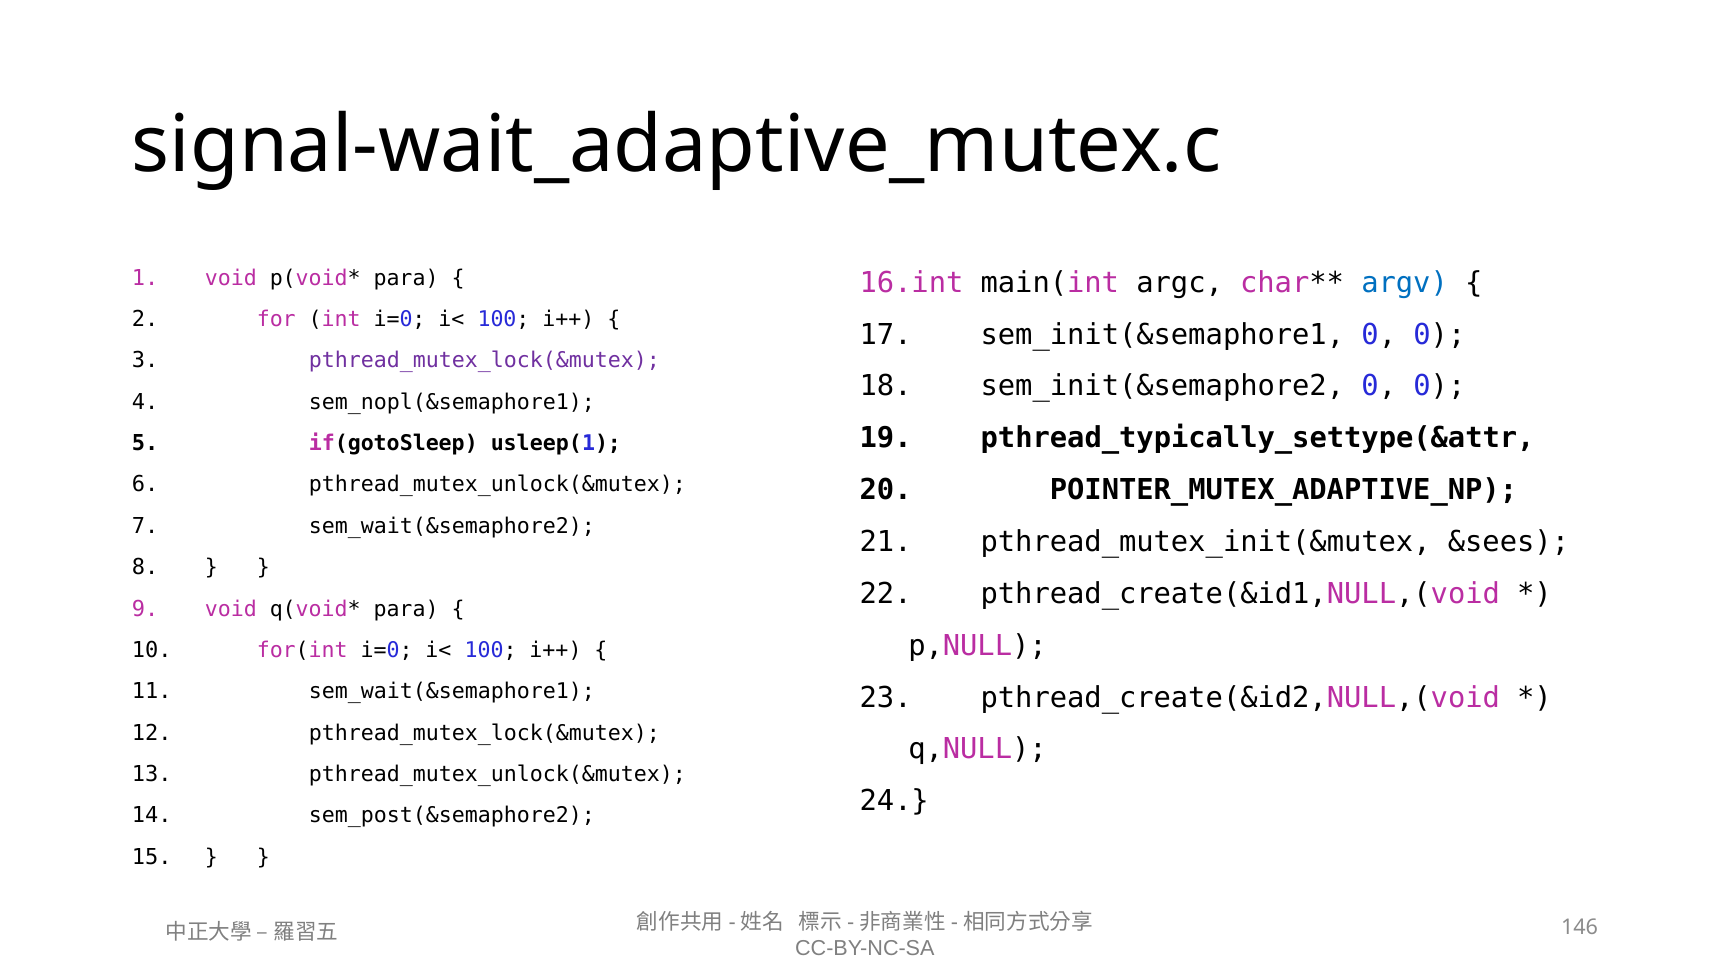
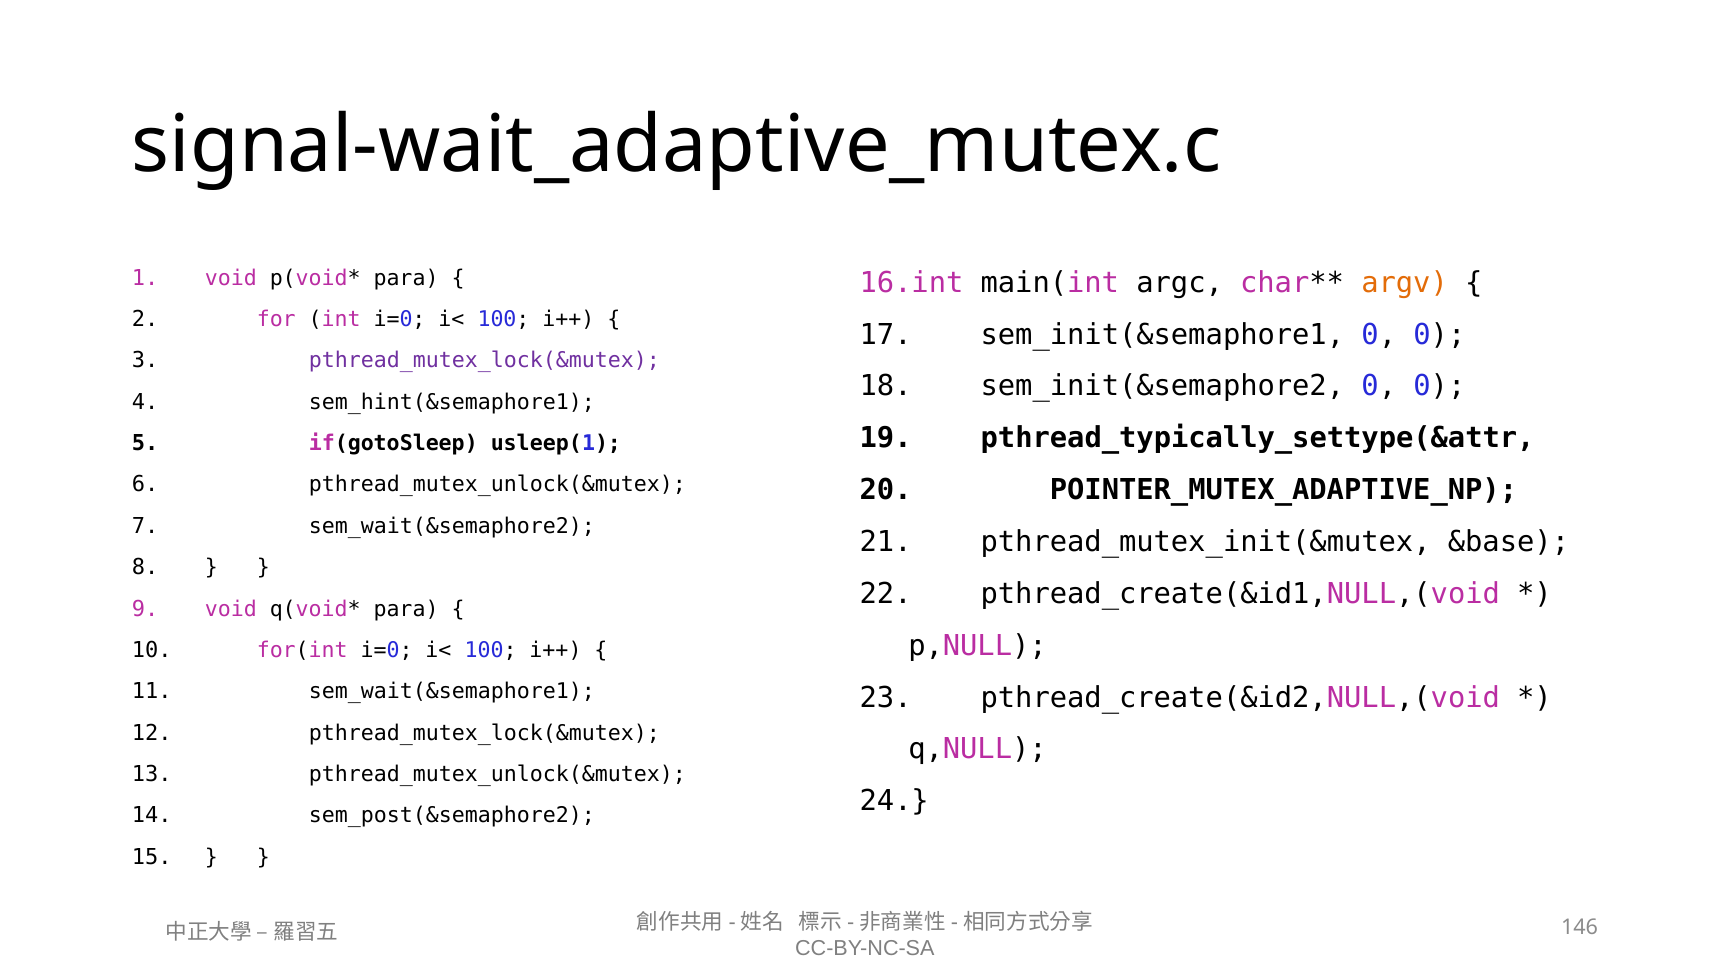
argv colour: blue -> orange (1405, 283)
sem_nopl(&semaphore1: sem_nopl(&semaphore1 -> sem_hint(&semaphore1 (452, 402)
&sees: &sees -> &base (1508, 542)
